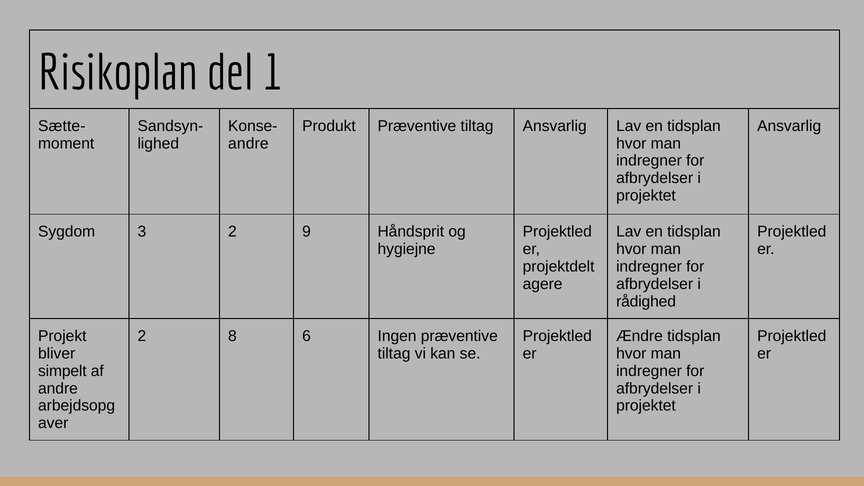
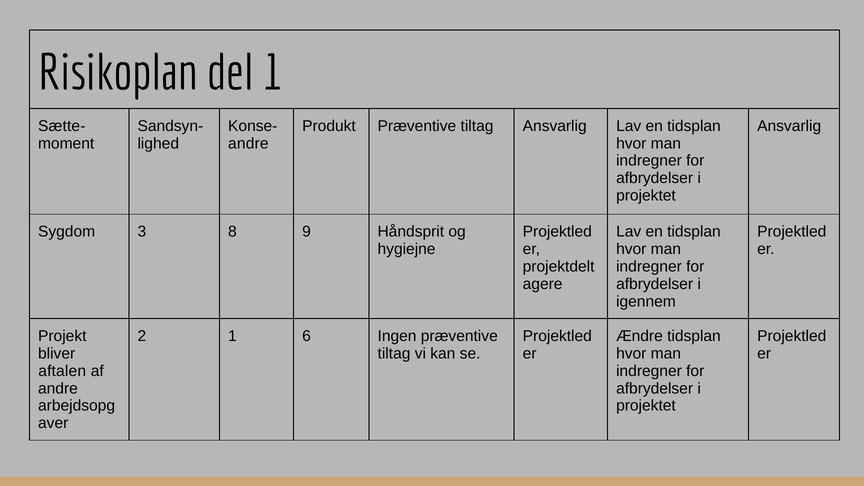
3 2: 2 -> 8 (232, 232)
rådighed: rådighed -> igennem (646, 301)
2 8: 8 -> 1 (232, 336)
simpelt: simpelt -> aftalen (62, 371)
